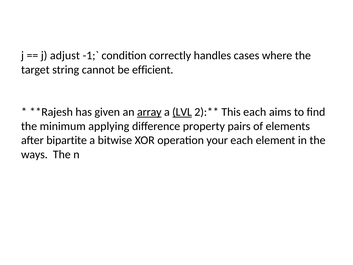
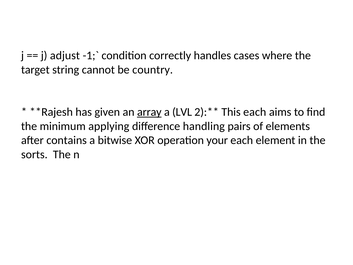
efficient: efficient -> country (153, 70)
LVL underline: present -> none (182, 112)
property: property -> handling (204, 126)
bipartite: bipartite -> contains (67, 140)
ways: ways -> sorts (34, 154)
